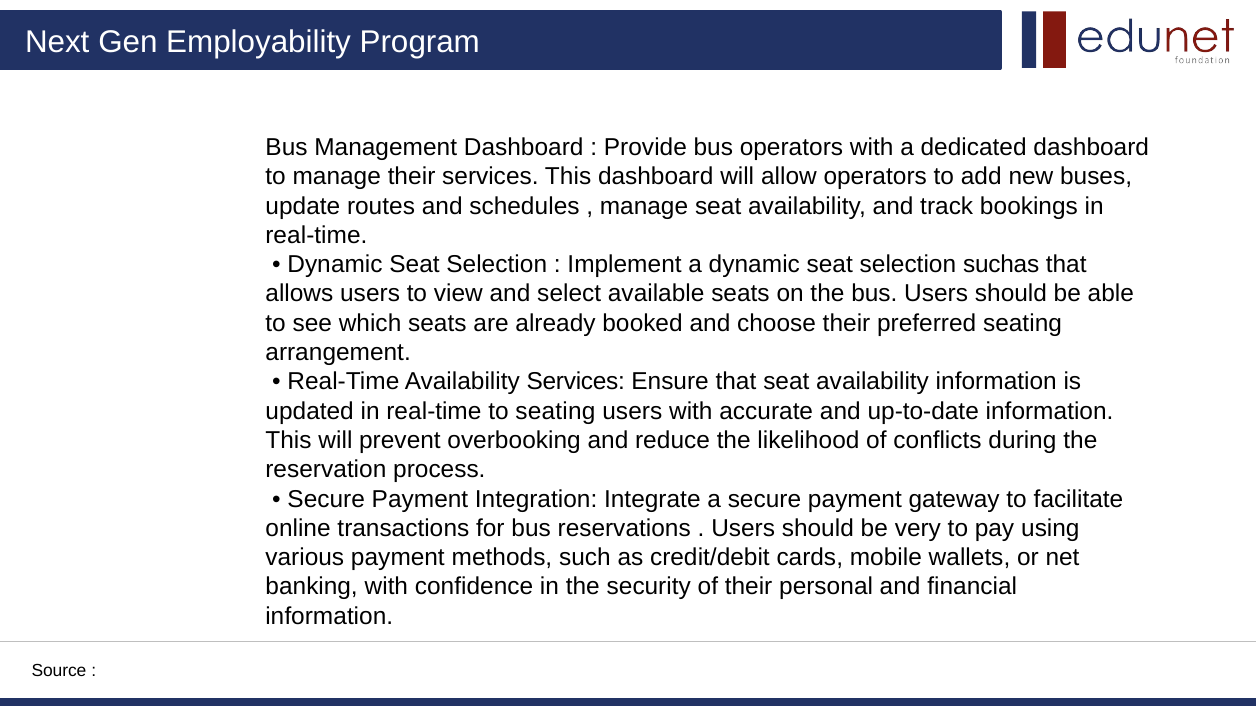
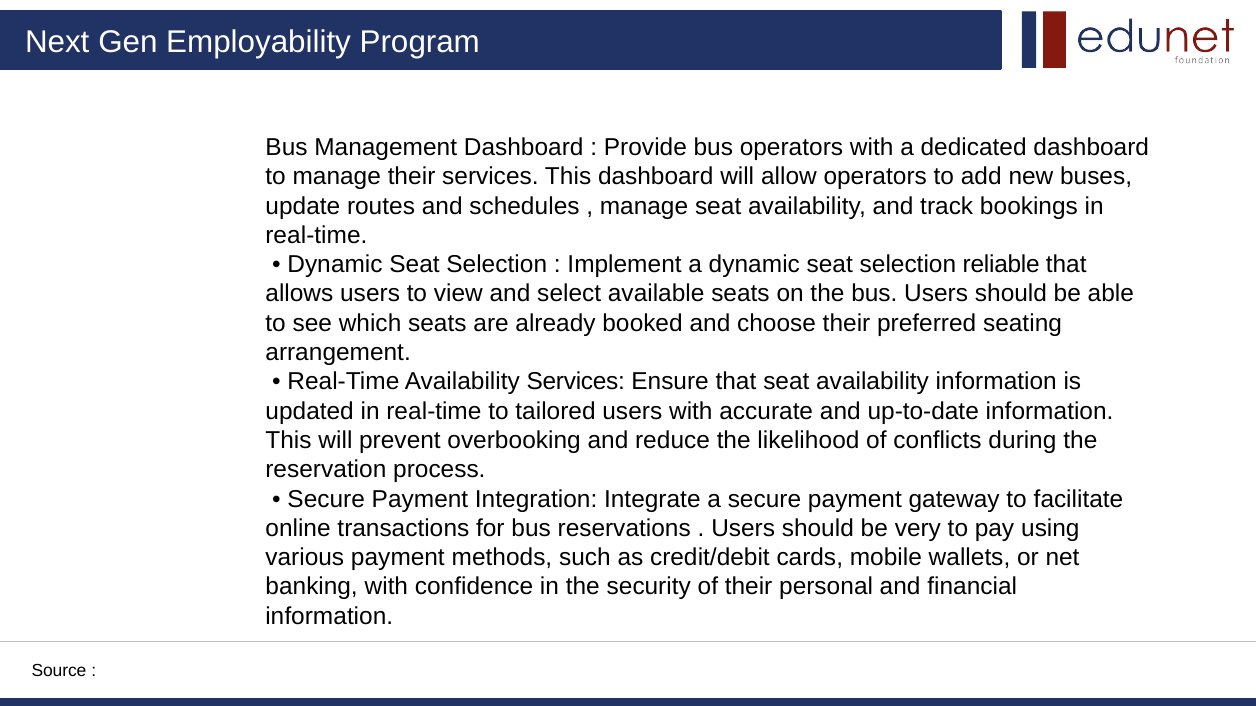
suchas: suchas -> reliable (1001, 265)
to seating: seating -> tailored (556, 411)
